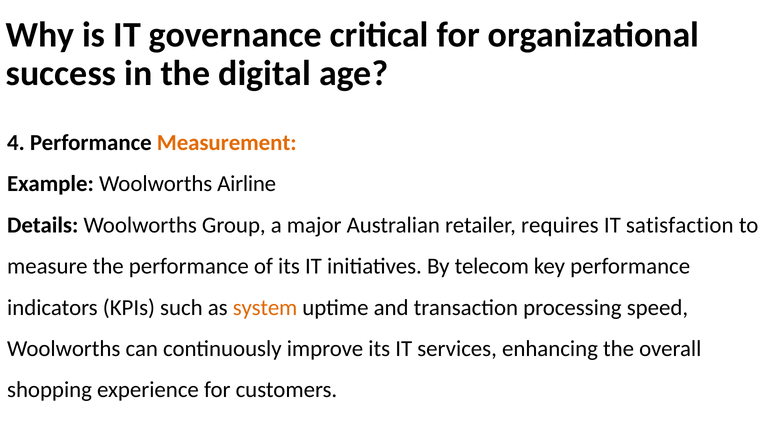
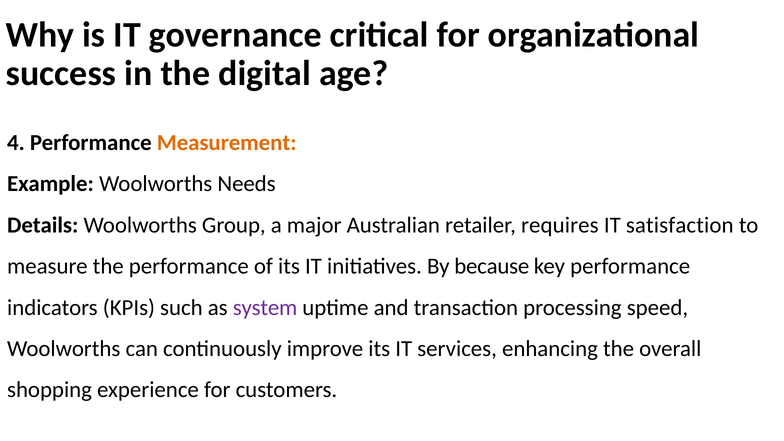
Airline: Airline -> Needs (247, 184)
telecom: telecom -> because (492, 266)
system colour: orange -> purple (265, 307)
